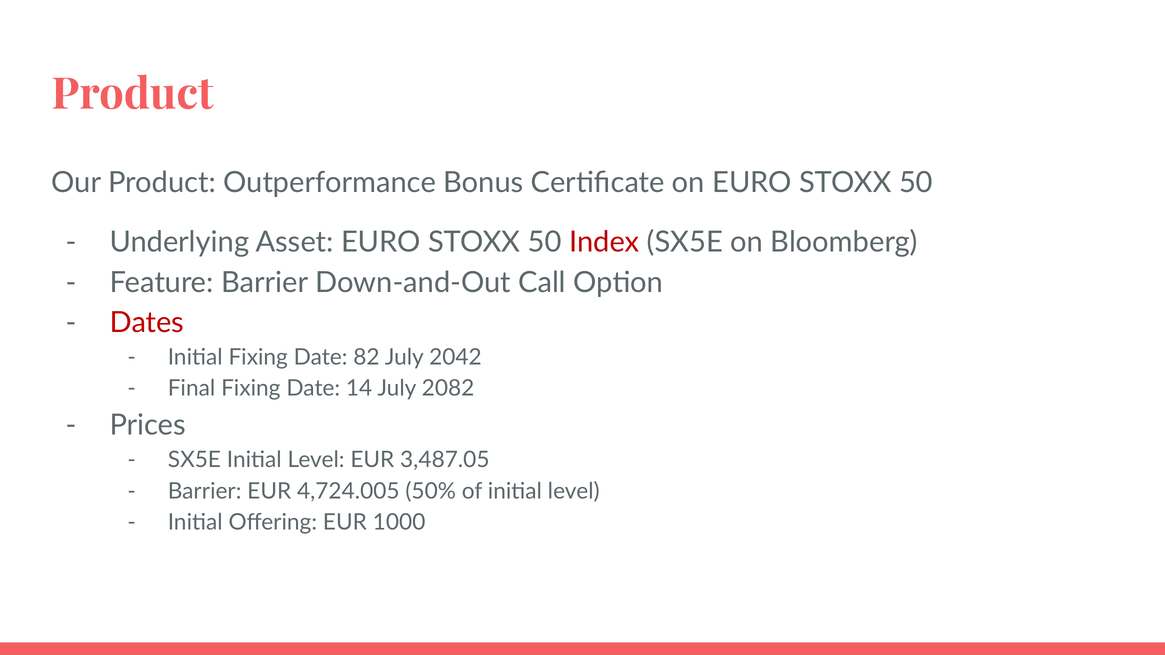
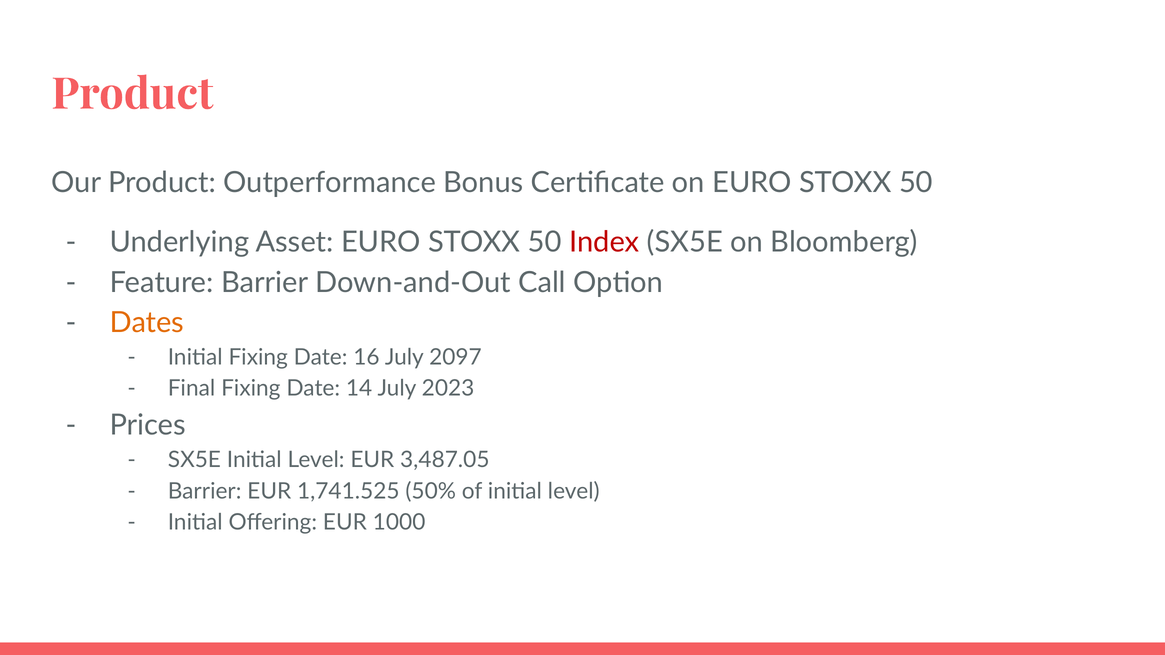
Dates colour: red -> orange (147, 323)
82: 82 -> 16 (366, 357)
2042: 2042 -> 2097 (455, 357)
2082: 2082 -> 2023 (448, 389)
4,724.005: 4,724.005 -> 1,741.525 (348, 491)
